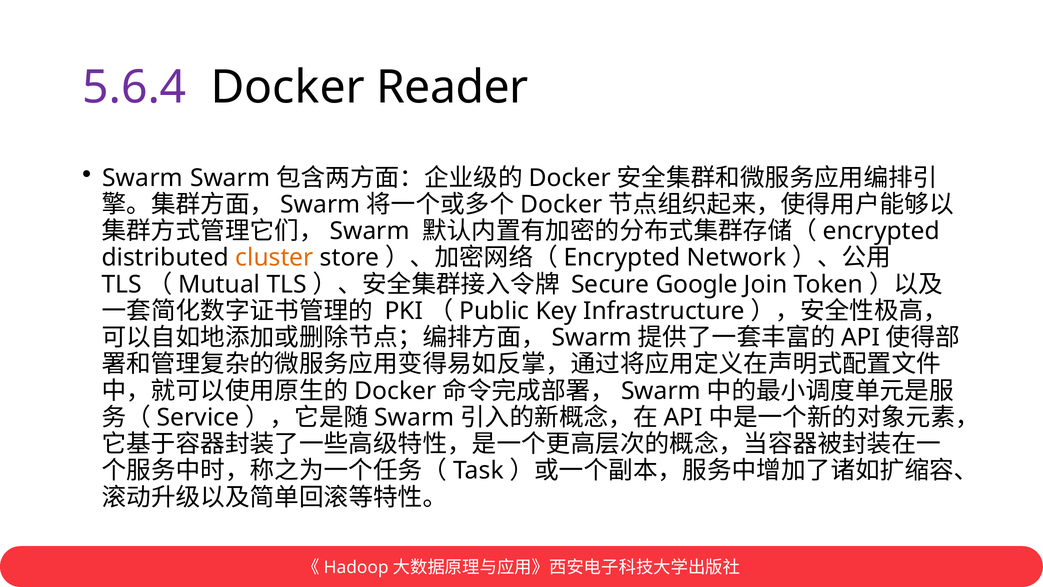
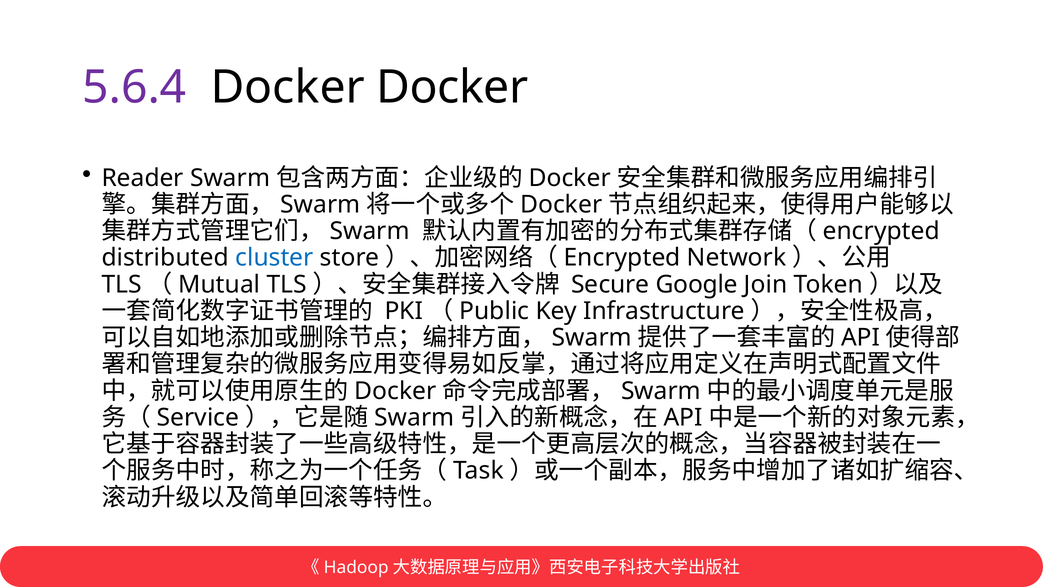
Docker Reader: Reader -> Docker (452, 88)
Swarm: Swarm -> Reader (143, 178)
cluster colour: orange -> blue (274, 258)
